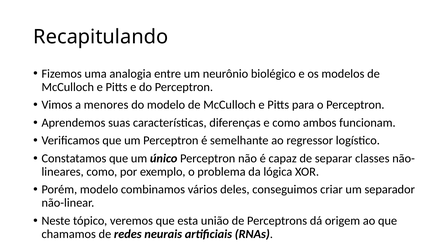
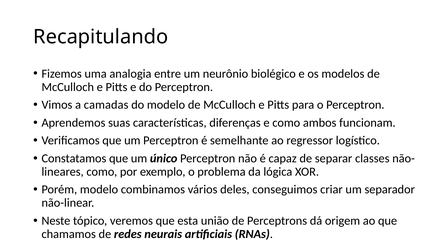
menores: menores -> camadas (106, 105)
